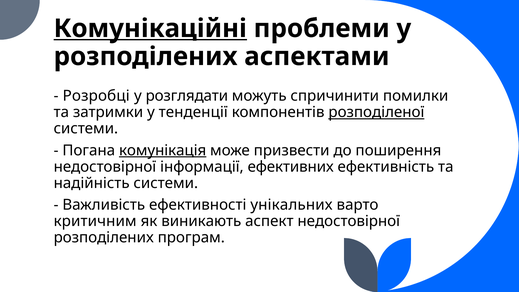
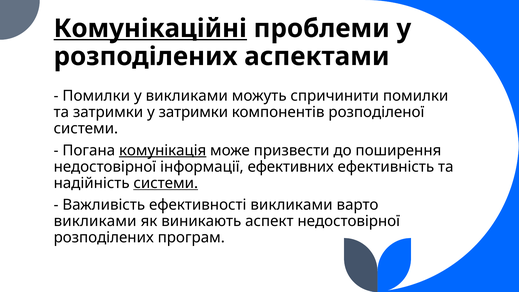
Розробці: Розробці -> Помилки (96, 96)
у розглядати: розглядати -> викликами (187, 96)
у тенденції: тенденції -> затримки (193, 112)
розподіленої underline: present -> none (376, 112)
системи underline: none -> present (166, 183)
ефективності унікальних: унікальних -> викликами (291, 205)
критичним: критичним -> викликами (95, 221)
